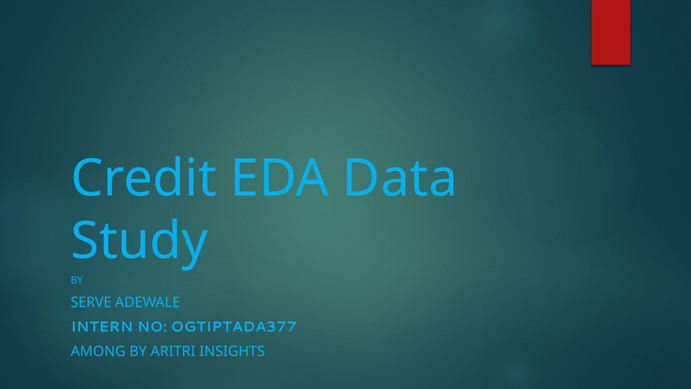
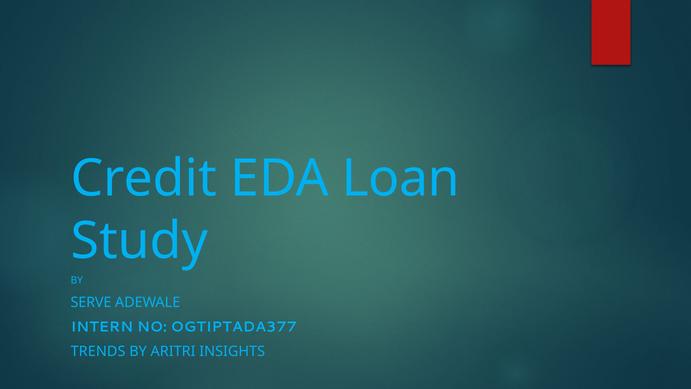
Data: Data -> Loan (401, 179)
AMONG: AMONG -> TRENDS (98, 351)
